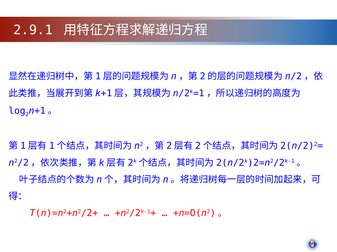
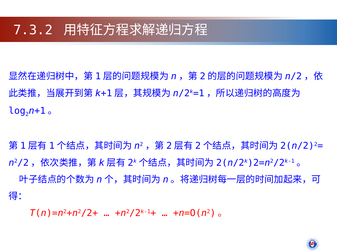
2.9.1: 2.9.1 -> 7.3.2 (33, 30)
